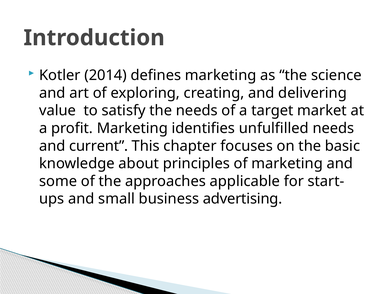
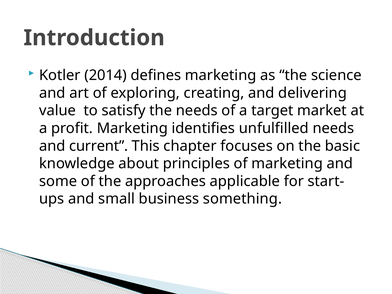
advertising: advertising -> something (242, 199)
